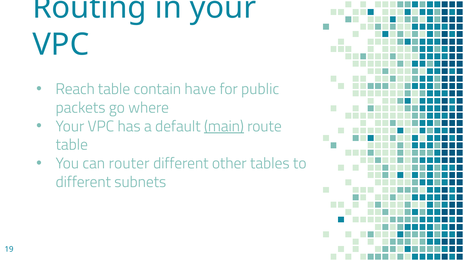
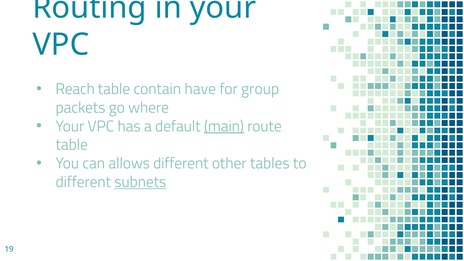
public: public -> group (260, 89)
router: router -> allows (129, 163)
subnets underline: none -> present (140, 182)
